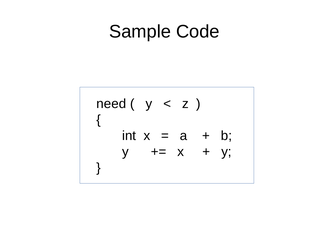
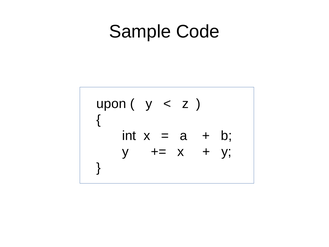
need: need -> upon (111, 104)
